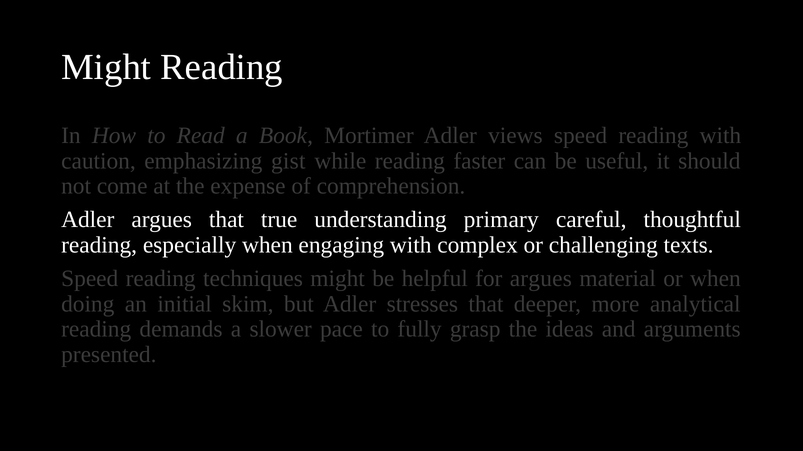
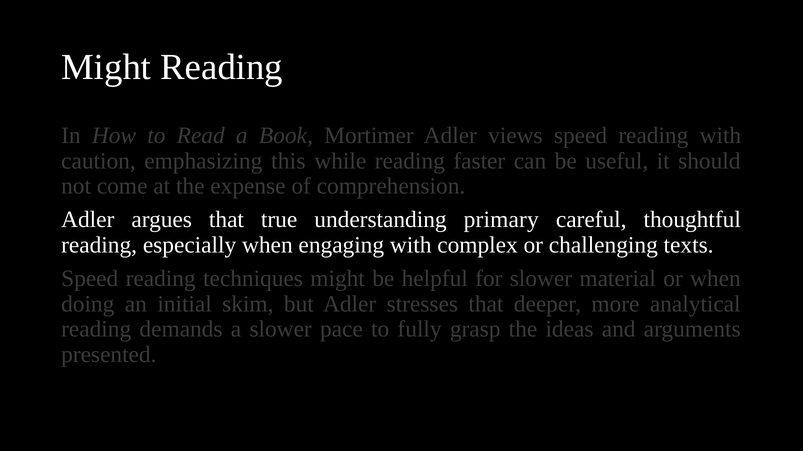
gist: gist -> this (288, 161)
for argues: argues -> slower (541, 279)
